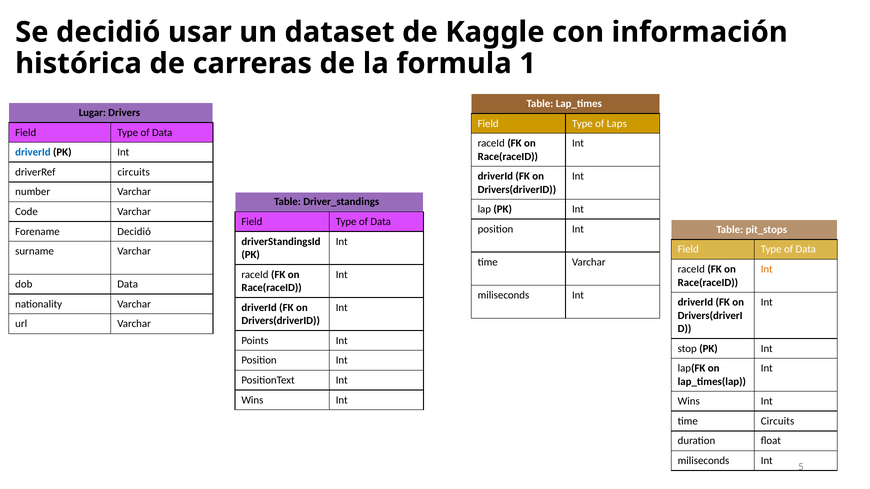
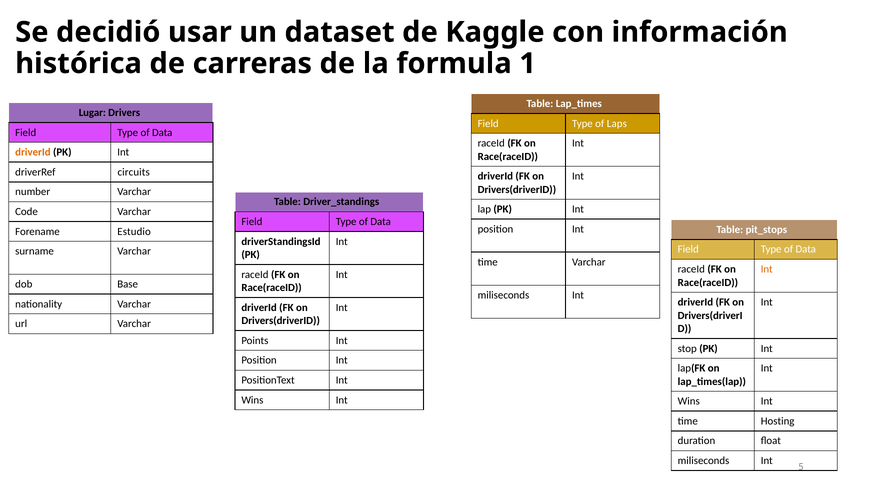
driverId colour: blue -> orange (33, 152)
Forename Decidió: Decidió -> Estudio (134, 232)
dob Data: Data -> Base (128, 284)
time Circuits: Circuits -> Hosting (778, 421)
